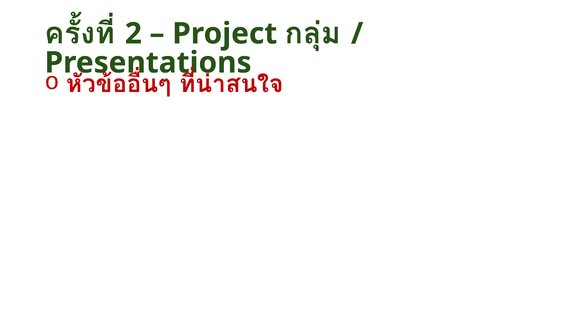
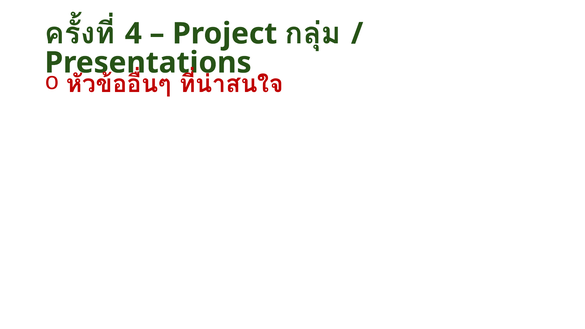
2: 2 -> 4 (133, 34)
